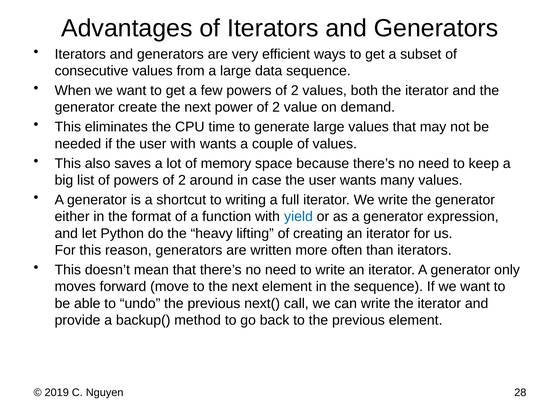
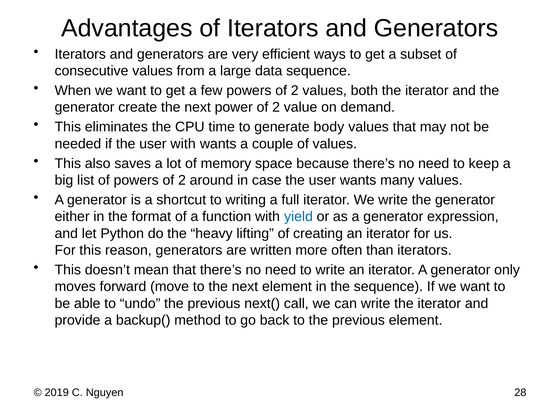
generate large: large -> body (329, 127)
